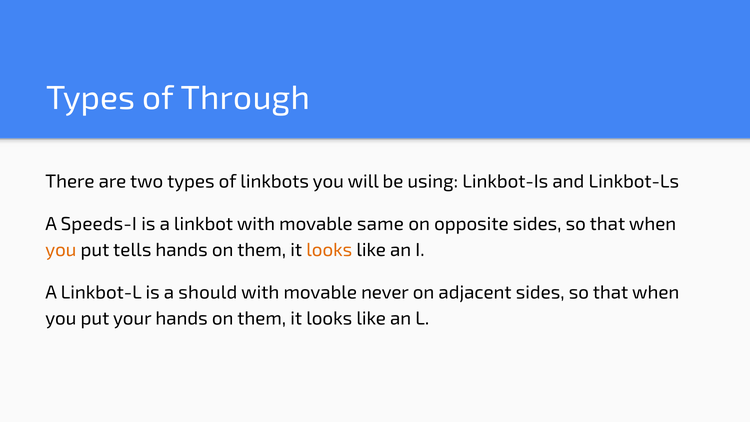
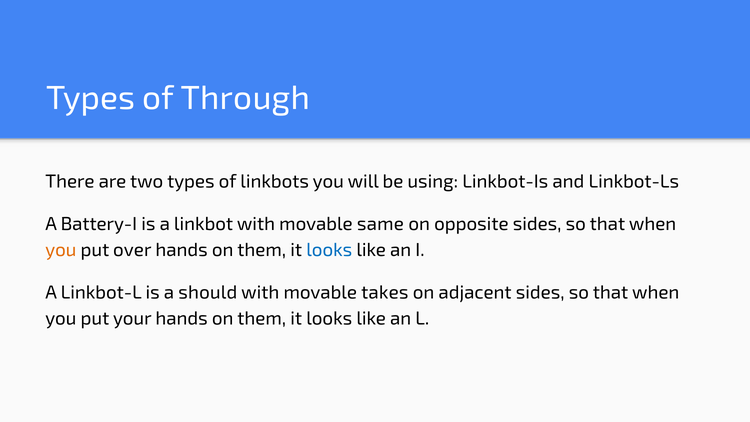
Speeds-I: Speeds-I -> Battery-I (99, 224)
tells: tells -> over (132, 250)
looks colour: orange -> blue (329, 250)
never: never -> takes (385, 292)
